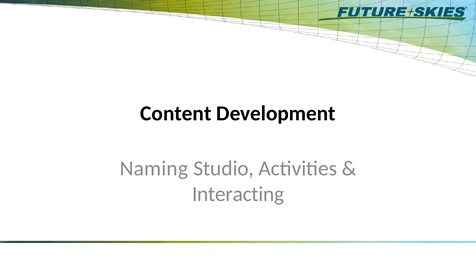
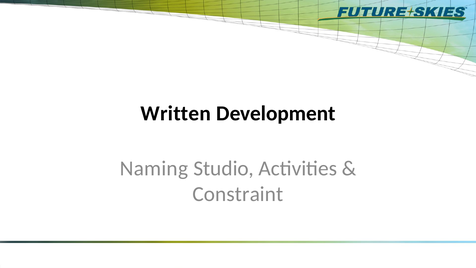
Content: Content -> Written (176, 113)
Interacting: Interacting -> Constraint (238, 194)
